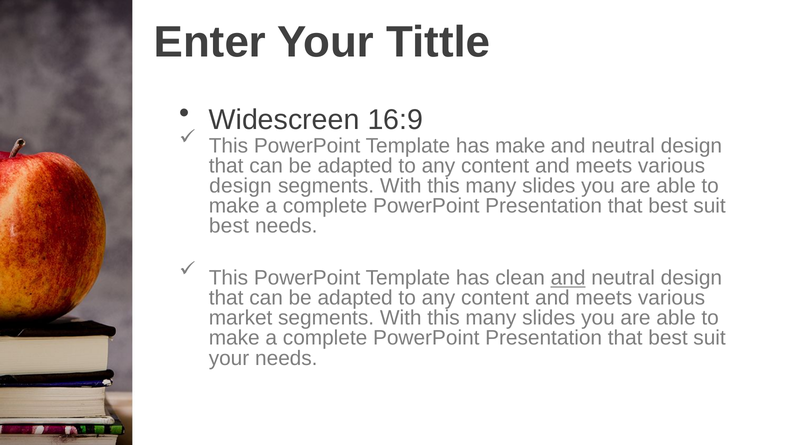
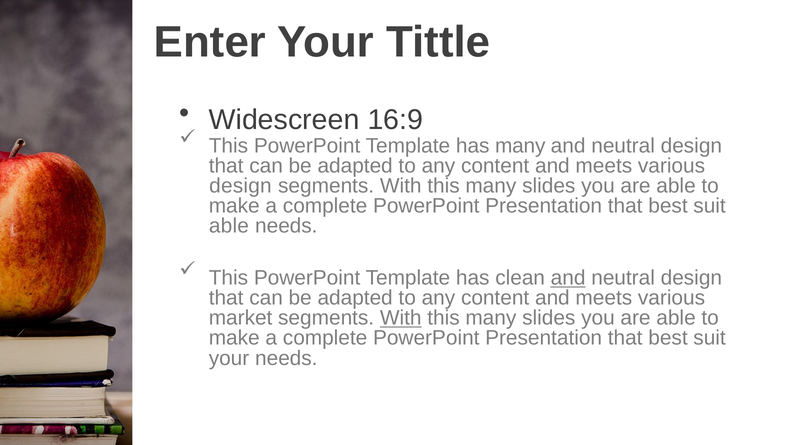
has make: make -> many (520, 146)
best: best -> able (229, 226)
With underline: none -> present (401, 318)
